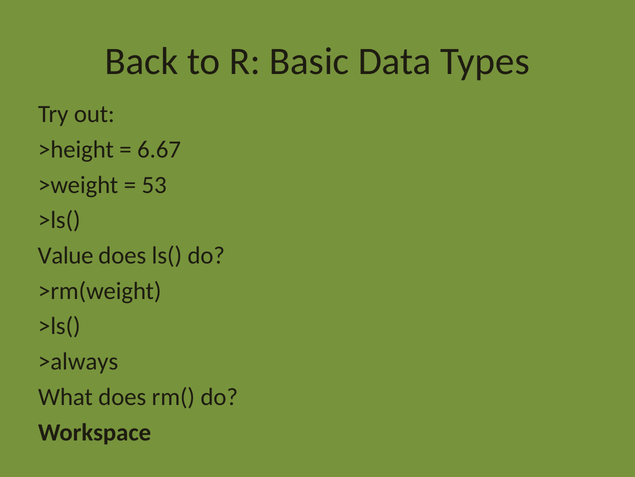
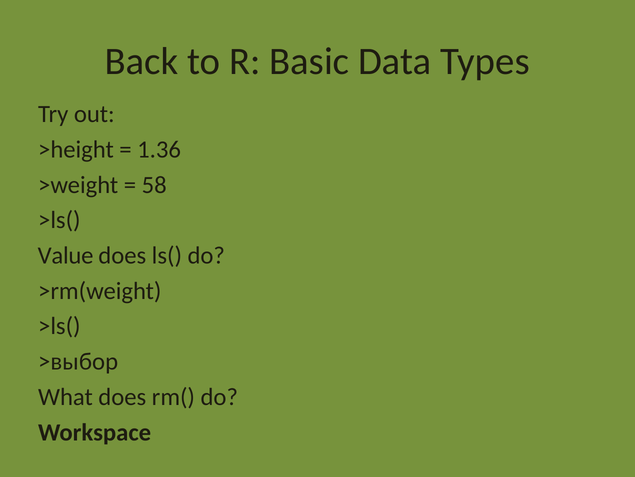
6.67: 6.67 -> 1.36 (159, 149)
53: 53 -> 58 (154, 185)
>always: >always -> >выбор (78, 361)
